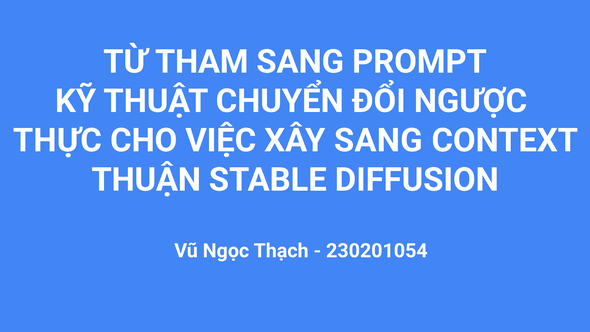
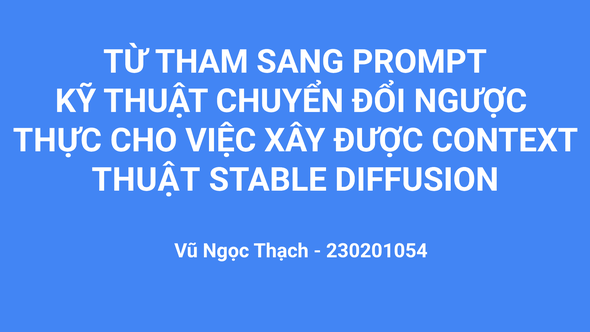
XÂY SANG: SANG -> ĐƯỢC (378, 140)
THUẬN: THUẬN -> THUẬT (146, 180)
